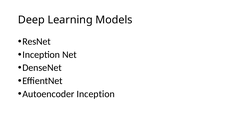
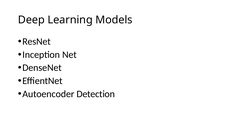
Autoencoder Inception: Inception -> Detection (96, 94)
